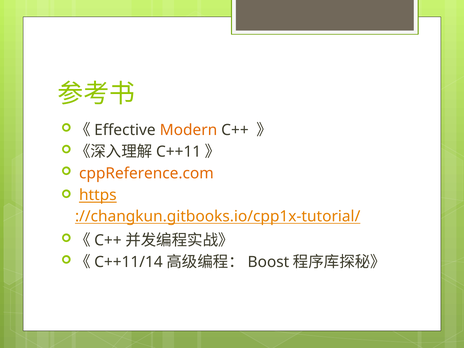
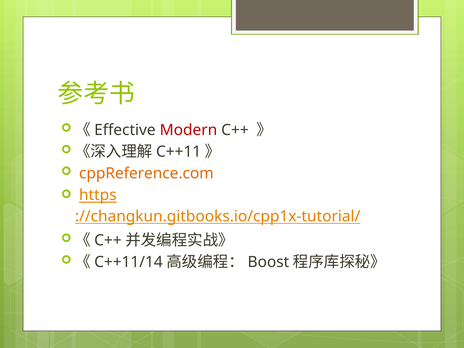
Modern colour: orange -> red (188, 130)
